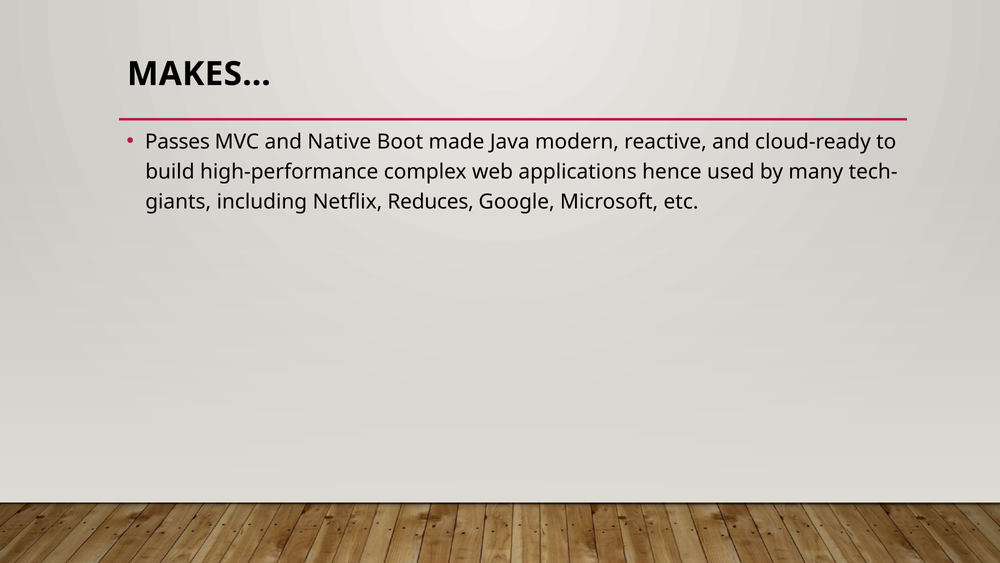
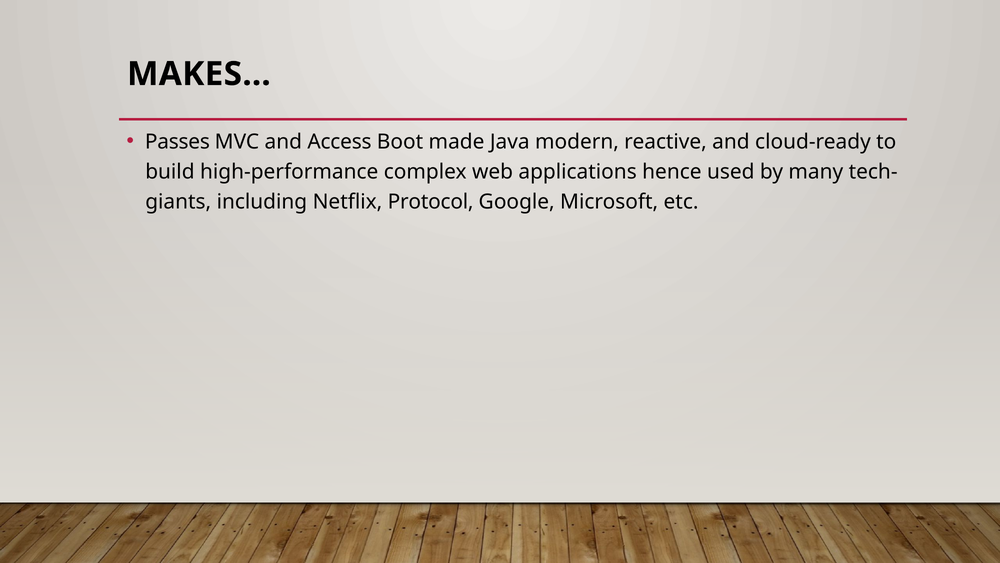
Native: Native -> Access (339, 142)
Reduces: Reduces -> Protocol (431, 202)
